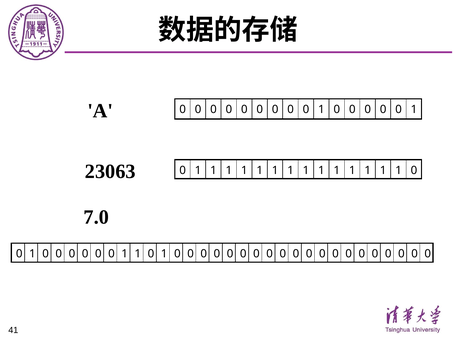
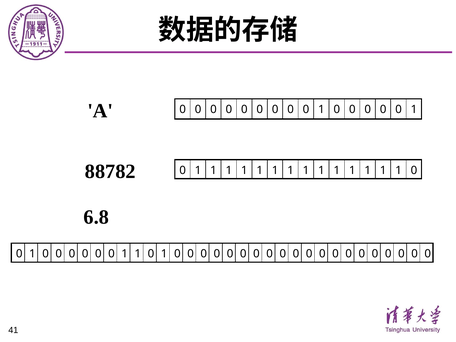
23063: 23063 -> 88782 (110, 172)
7.0: 7.0 -> 6.8 (96, 217)
